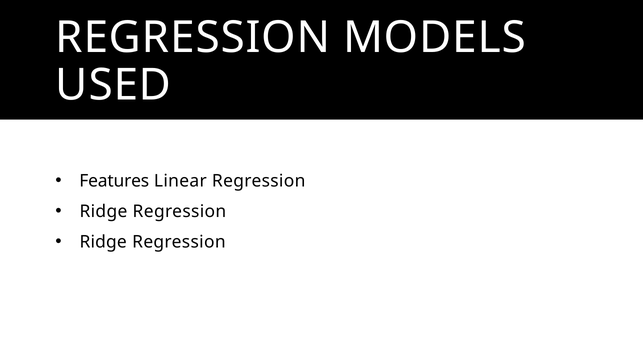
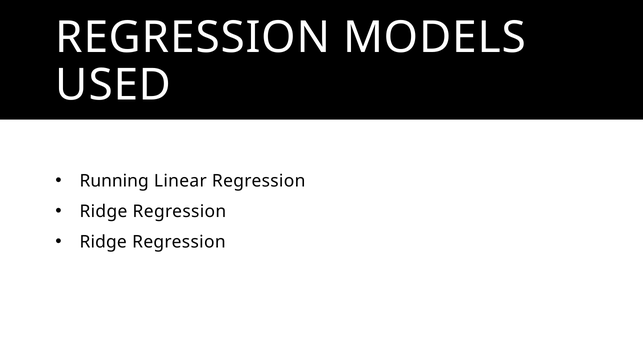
Features: Features -> Running (114, 181)
